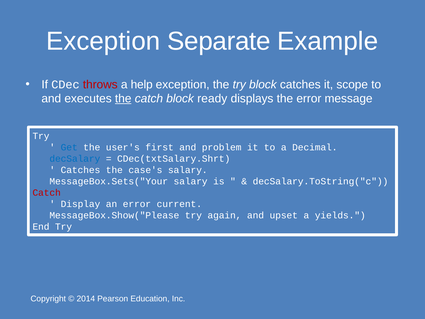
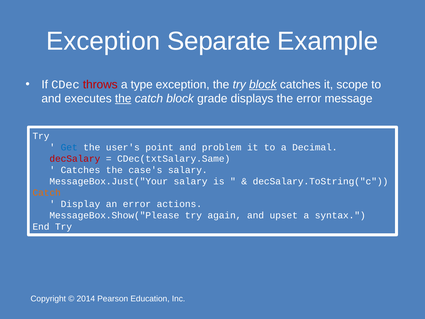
help: help -> type (142, 84)
block underline: none -> present (263, 84)
ready: ready -> grade (212, 99)
first: first -> point (160, 147)
decSalary colour: blue -> red (75, 159)
CDec(txtSalary.Shrt: CDec(txtSalary.Shrt -> CDec(txtSalary.Same (174, 159)
MessageBox.Sets("Your: MessageBox.Sets("Your -> MessageBox.Just("Your (109, 181)
Catch colour: red -> orange (47, 193)
current: current -> actions (179, 204)
yields: yields -> syntax (340, 215)
